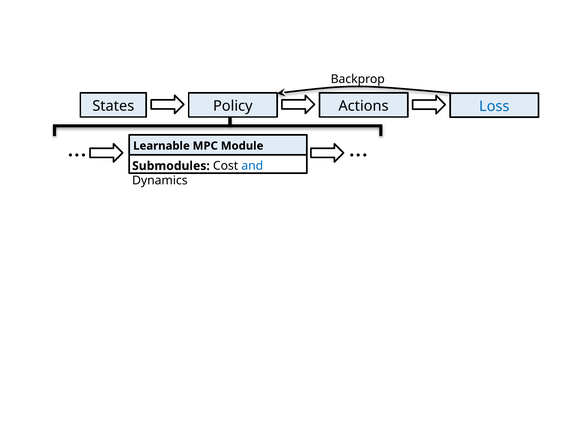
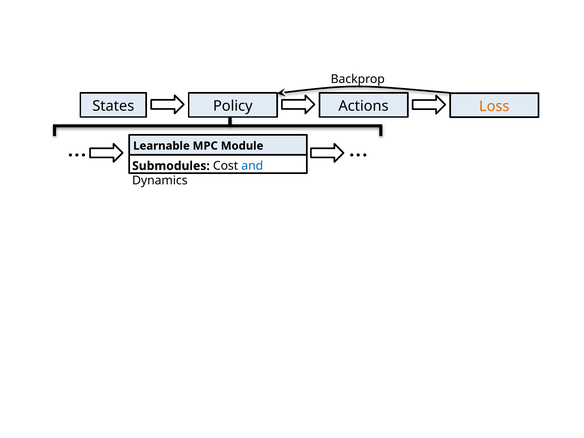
Loss colour: blue -> orange (494, 106)
